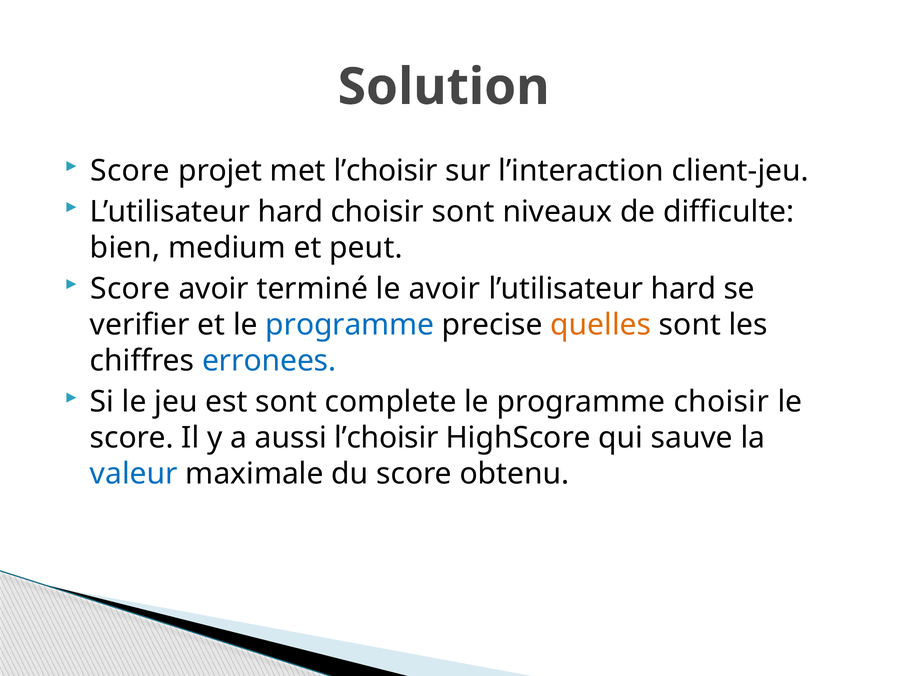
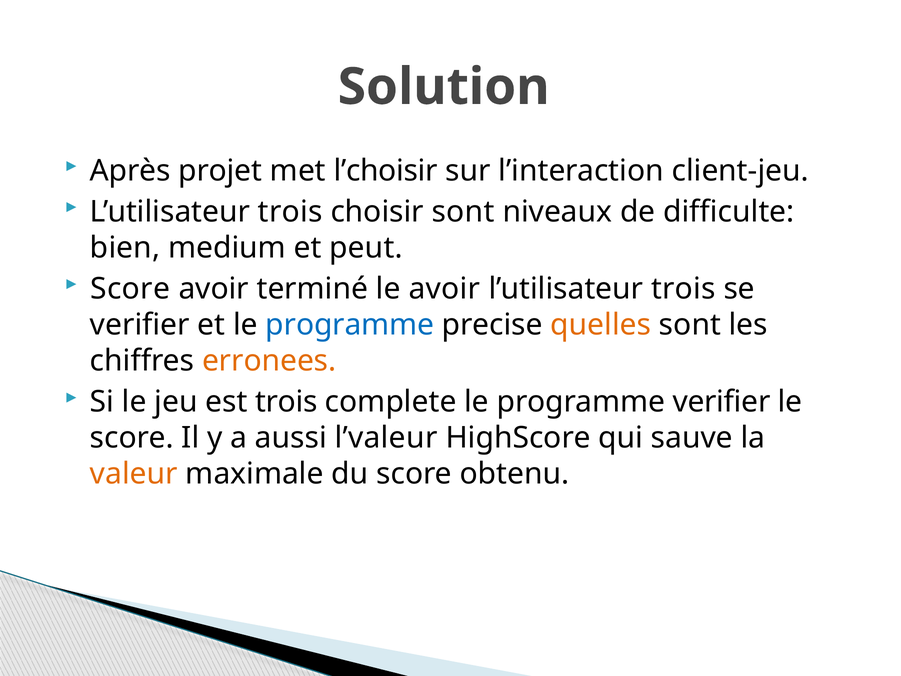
Score: Score -> Après (130, 171)
hard: hard -> trois (290, 212)
hard: hard -> trois (683, 289)
erronees colour: blue -> orange (269, 361)
est sont: sont -> trois (286, 402)
programme choisir: choisir -> verifier (722, 402)
aussi l’choisir: l’choisir -> l’valeur (386, 438)
valeur colour: blue -> orange (134, 474)
